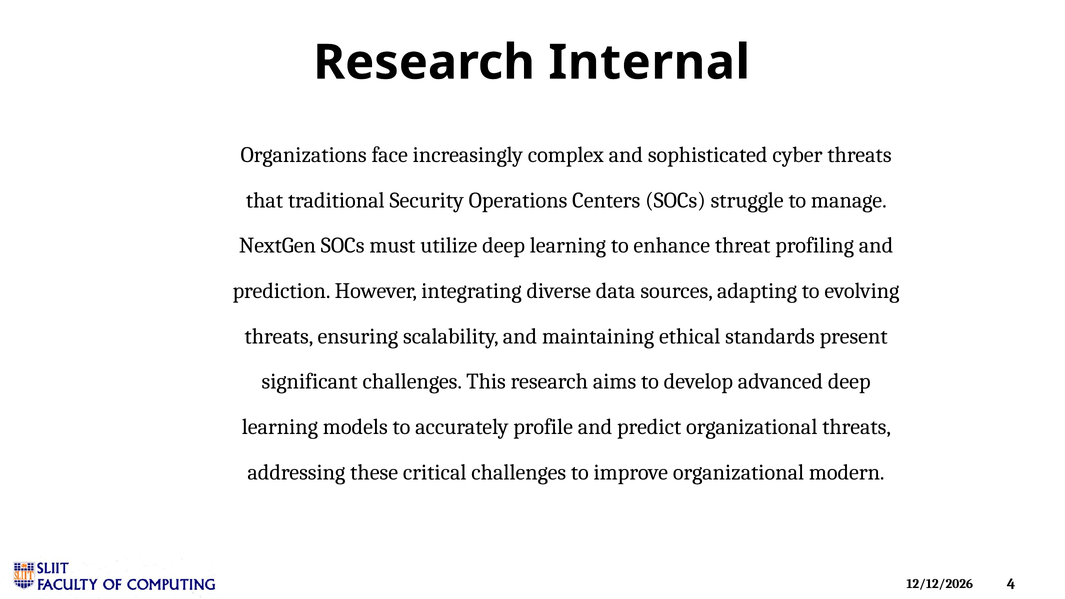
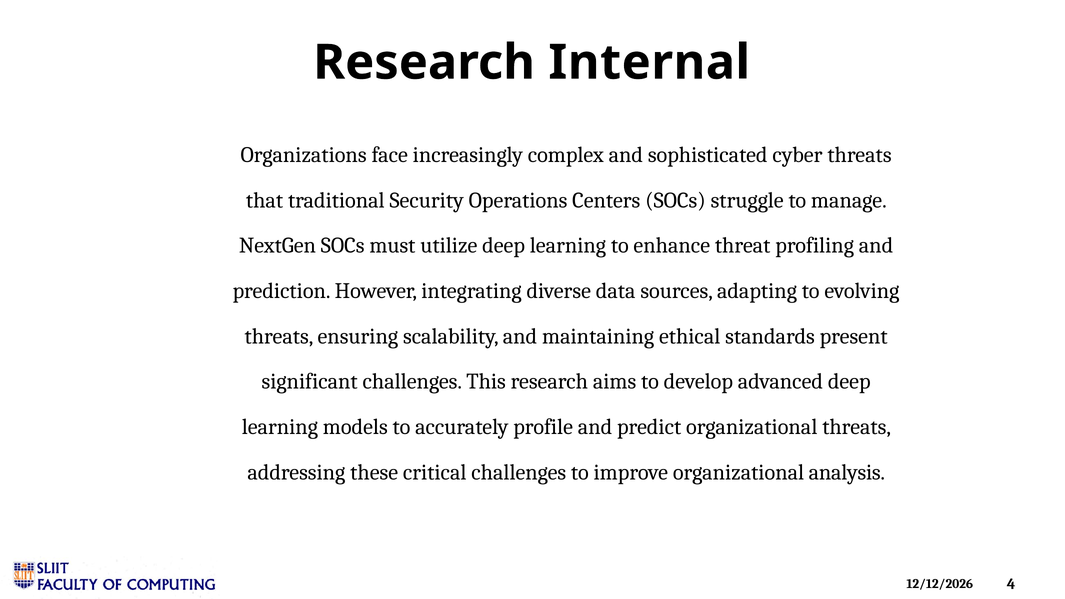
modern: modern -> analysis (847, 472)
